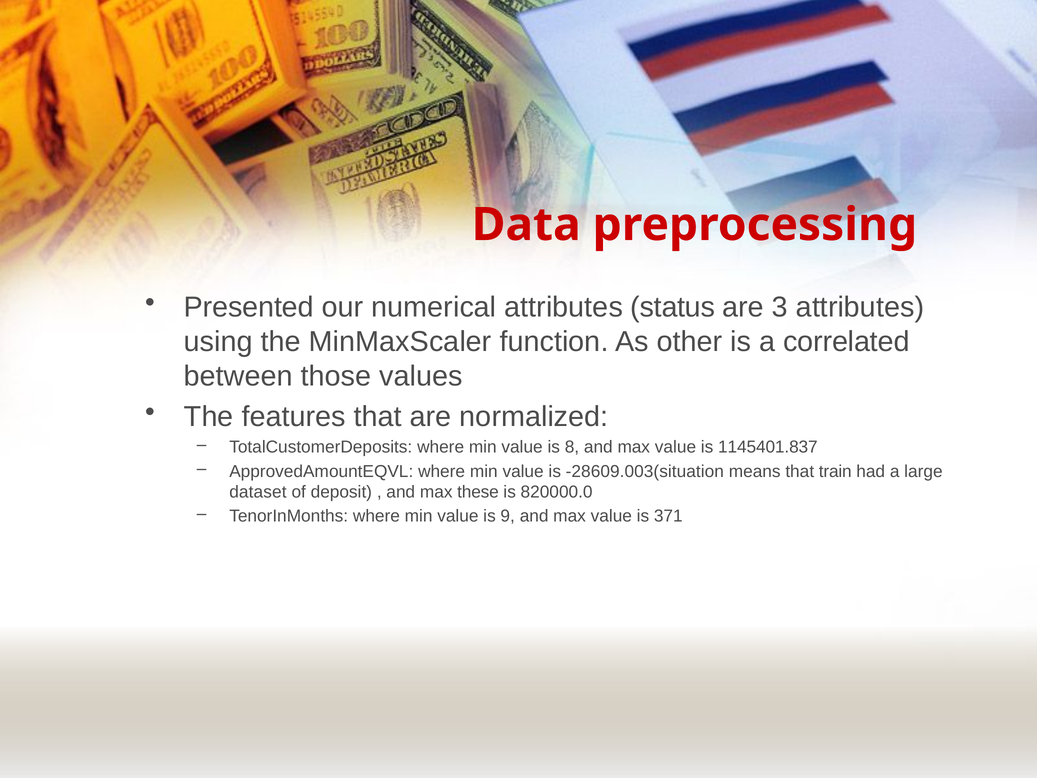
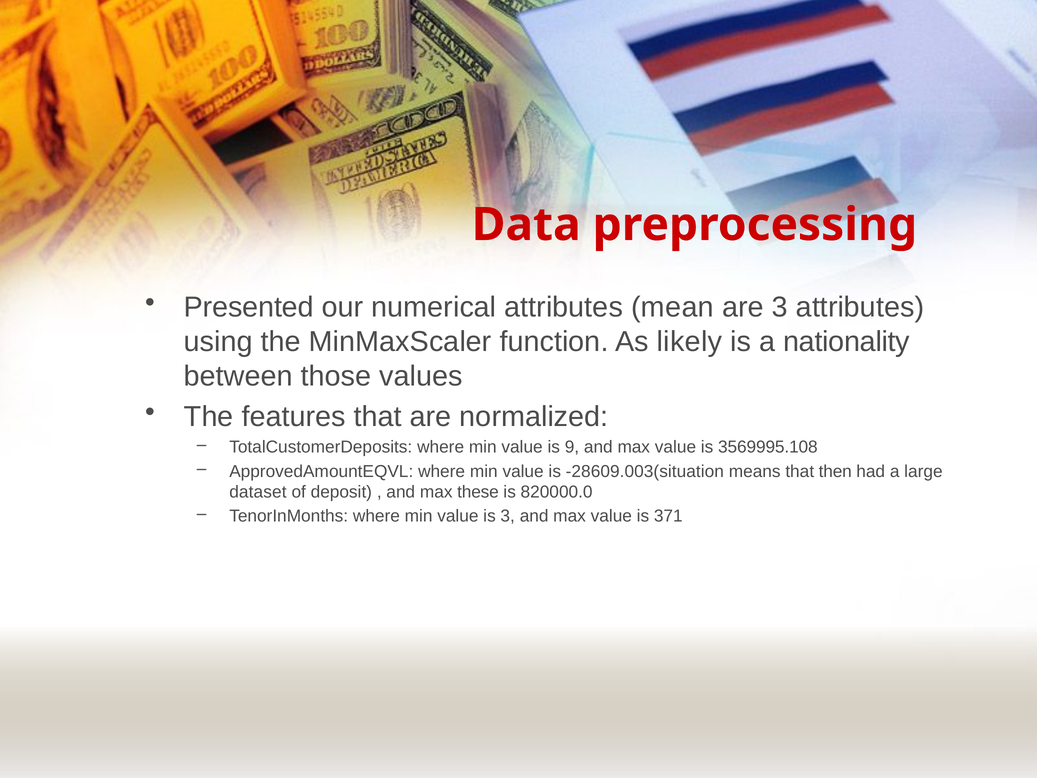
status: status -> mean (672, 307)
other: other -> likely (689, 342)
correlated: correlated -> nationality (846, 342)
8: 8 -> 9 (572, 447)
1145401.837: 1145401.837 -> 3569995.108 (768, 447)
train: train -> then (835, 471)
is 9: 9 -> 3 (508, 516)
